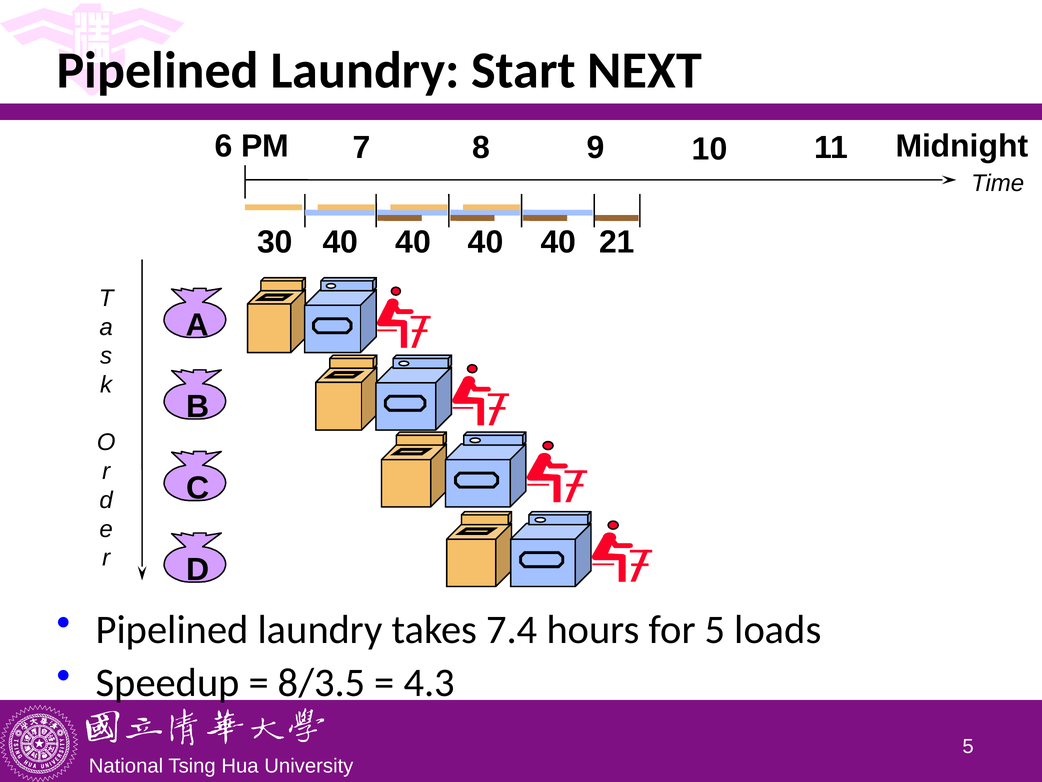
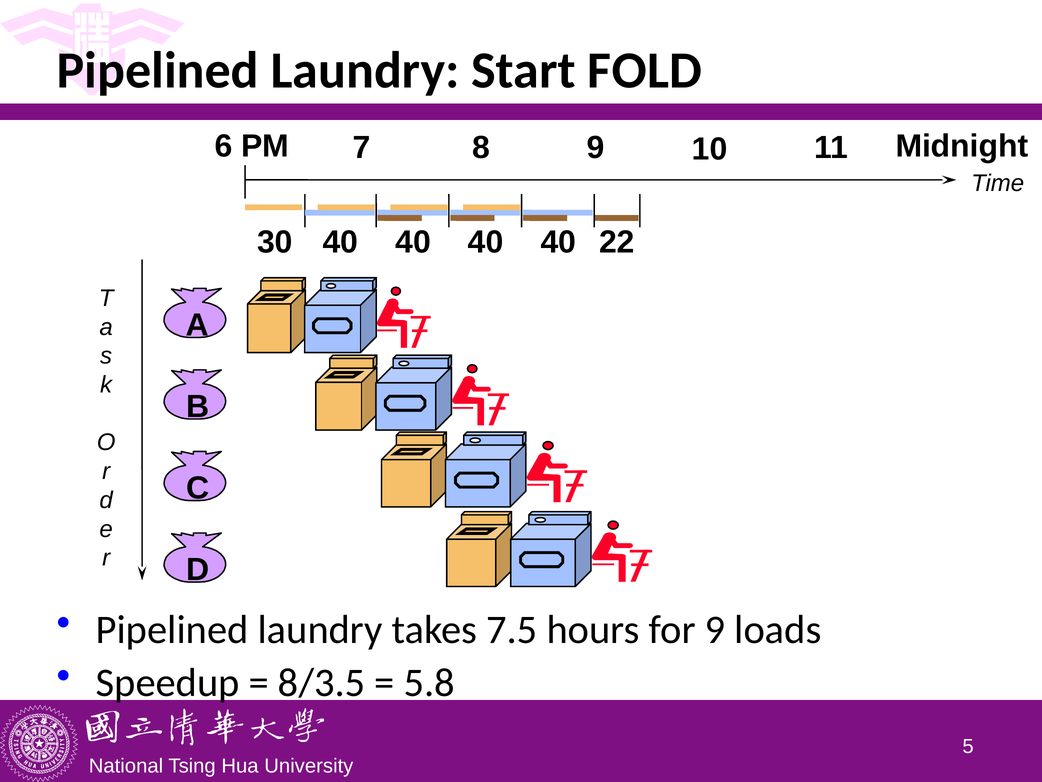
NEXT: NEXT -> FOLD (645, 70)
21: 21 -> 22 (617, 242)
7.4: 7.4 -> 7.5 (512, 629)
for 5: 5 -> 9 (715, 629)
4.3: 4.3 -> 5.8 (429, 682)
